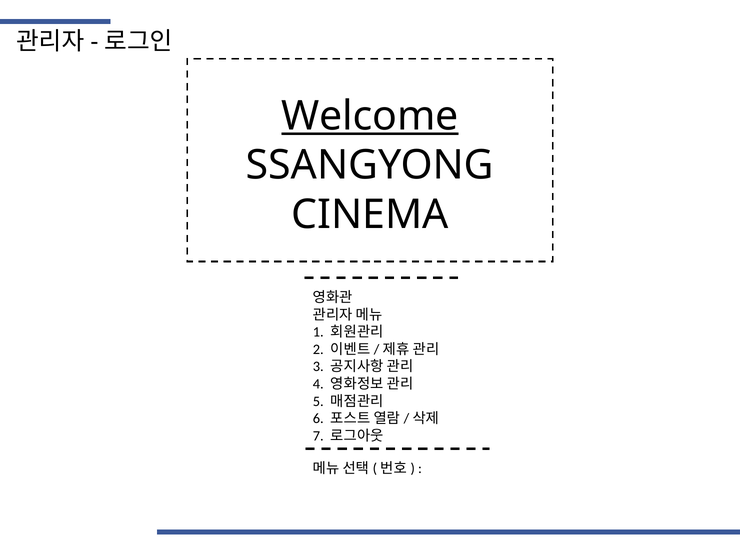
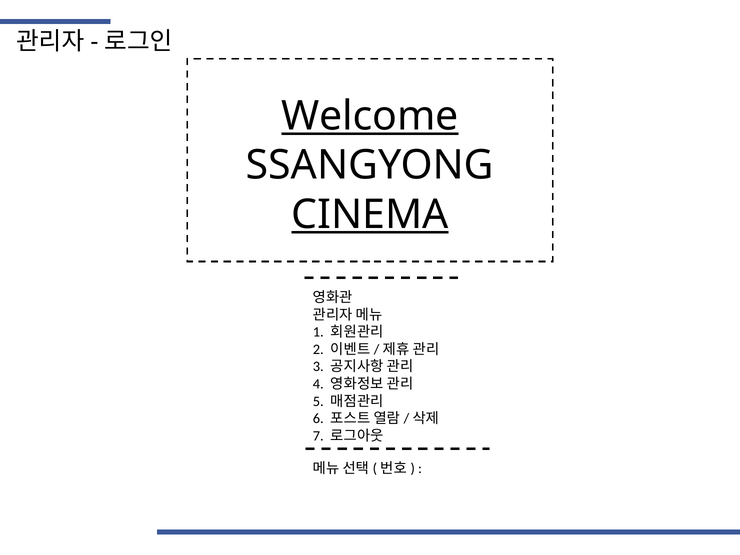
CINEMA underline: none -> present (370, 215)
